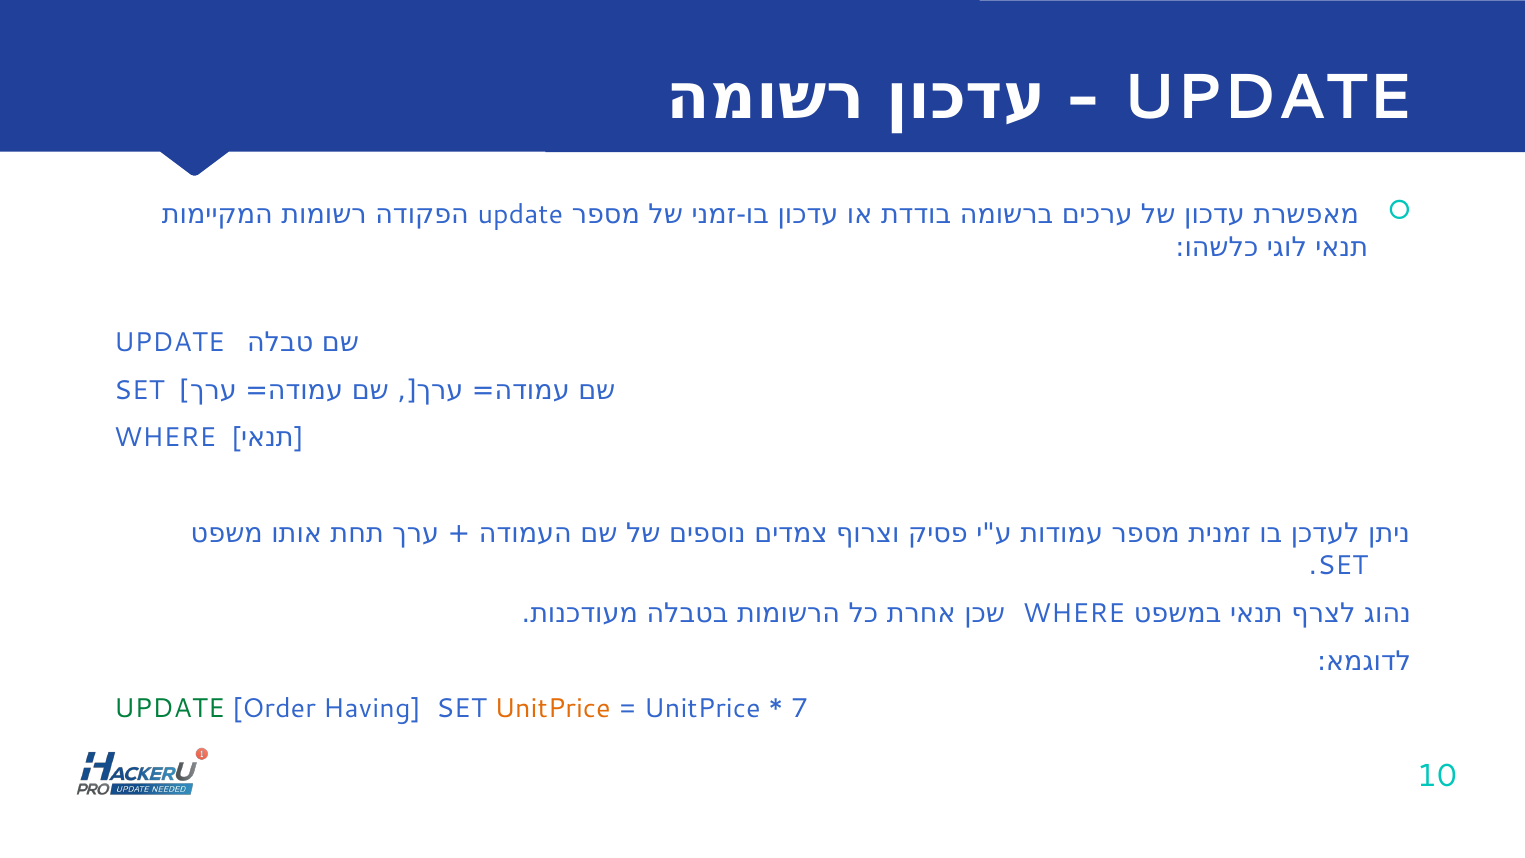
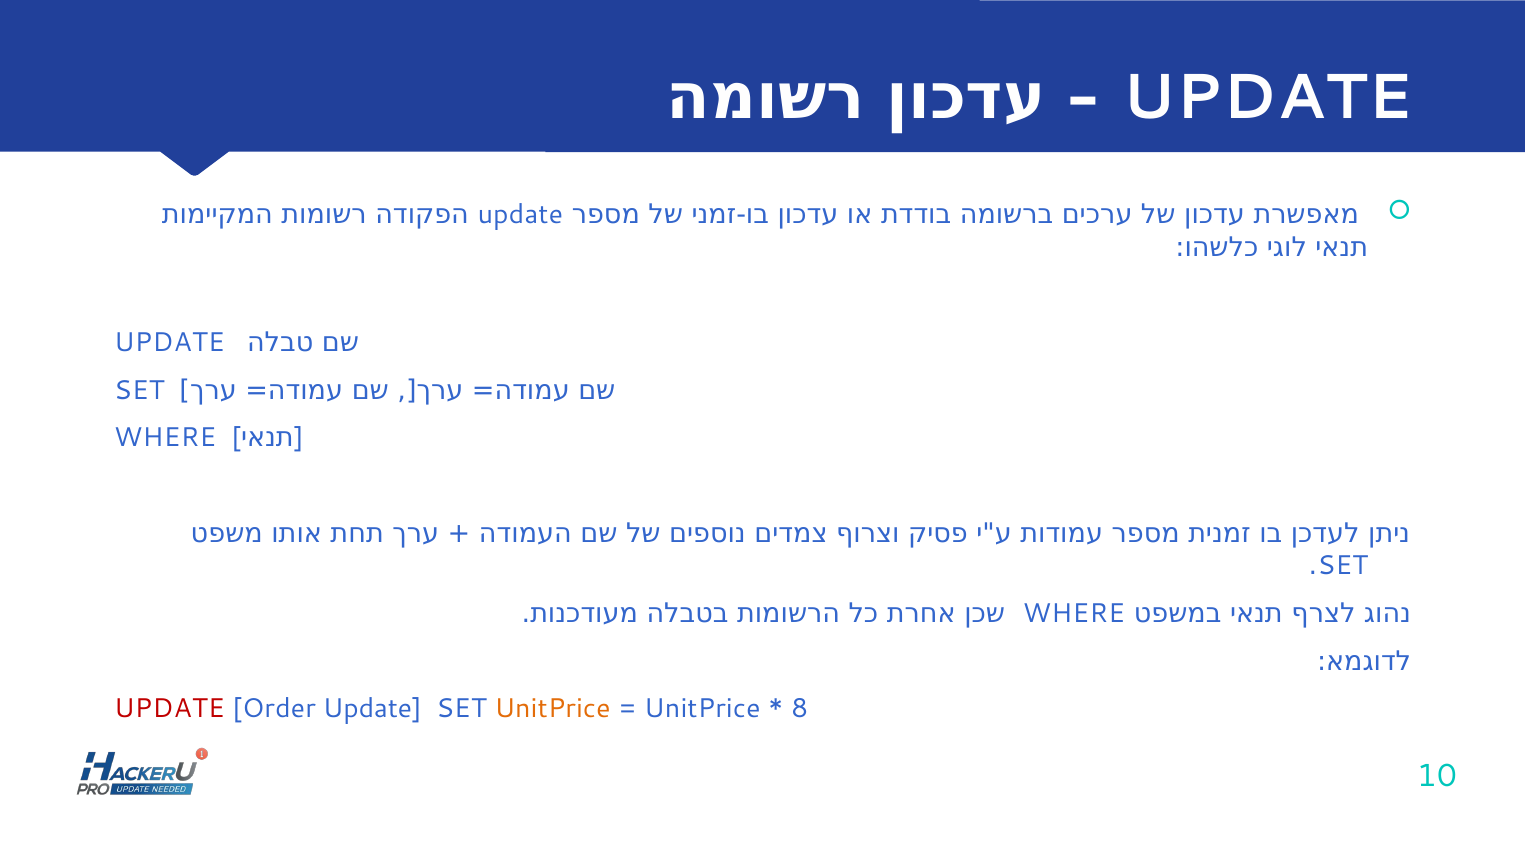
UPDATE colour: green -> red (169, 709)
Order Having: Having -> Update (372, 709)
7: 7 -> 8 (800, 709)
